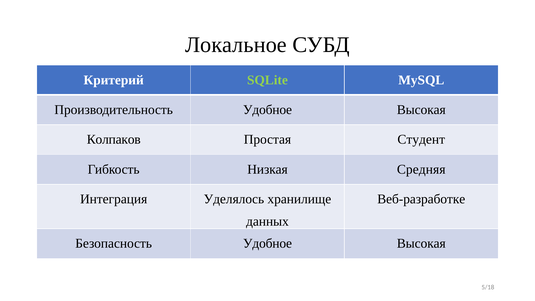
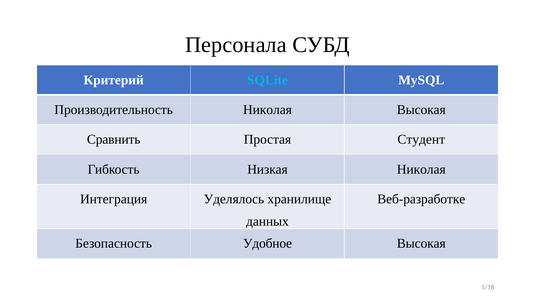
Локальное: Локальное -> Персонала (236, 45)
SQLite colour: light green -> light blue (267, 80)
Производительность Удобное: Удобное -> Николая (267, 110)
Колпаков: Колпаков -> Сравнить (114, 140)
Низкая Средняя: Средняя -> Николая (421, 169)
